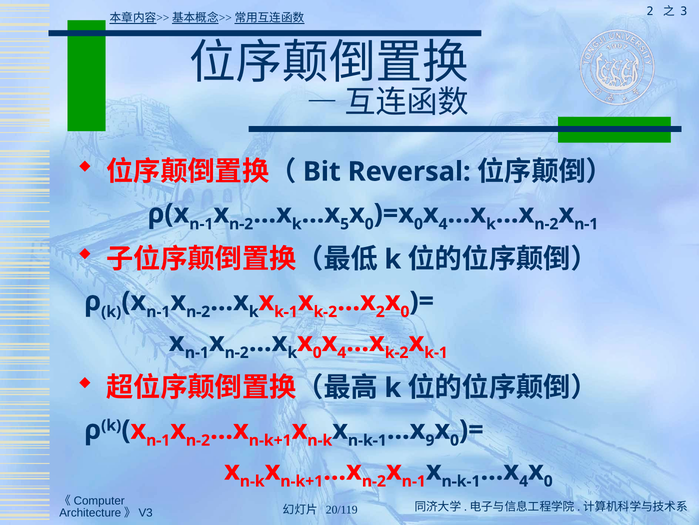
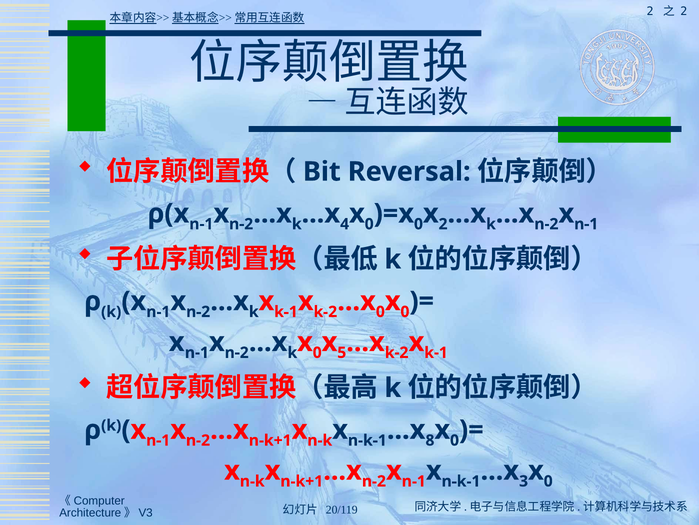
3: 3 -> 2 (684, 11)
5: 5 -> 4 (345, 224)
4: 4 -> 2 (443, 224)
2: 2 -> 0 (380, 311)
4: 4 -> 5 (342, 352)
9: 9 -> 8 (430, 440)
4: 4 -> 3 (524, 481)
